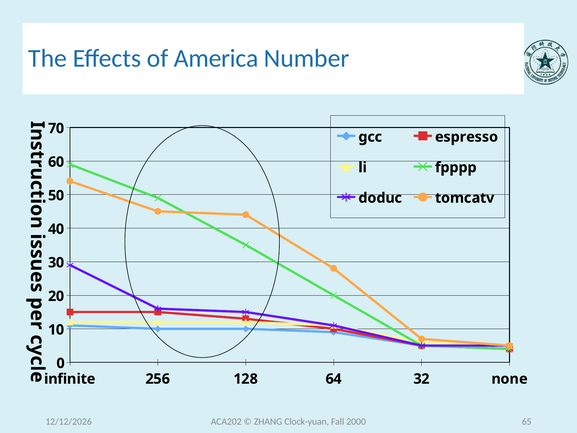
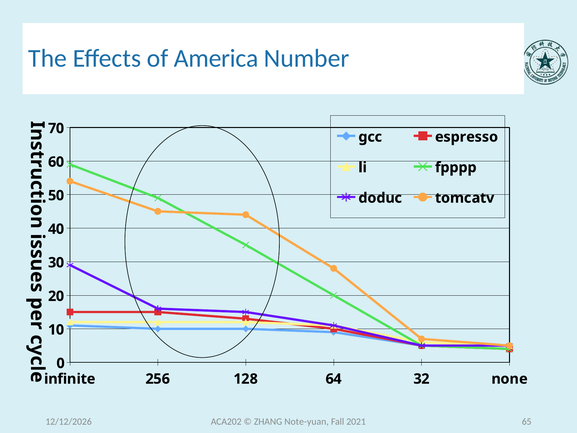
Clock-yuan: Clock-yuan -> Note-yuan (307, 421)
2000: 2000 -> 2021 (356, 421)
